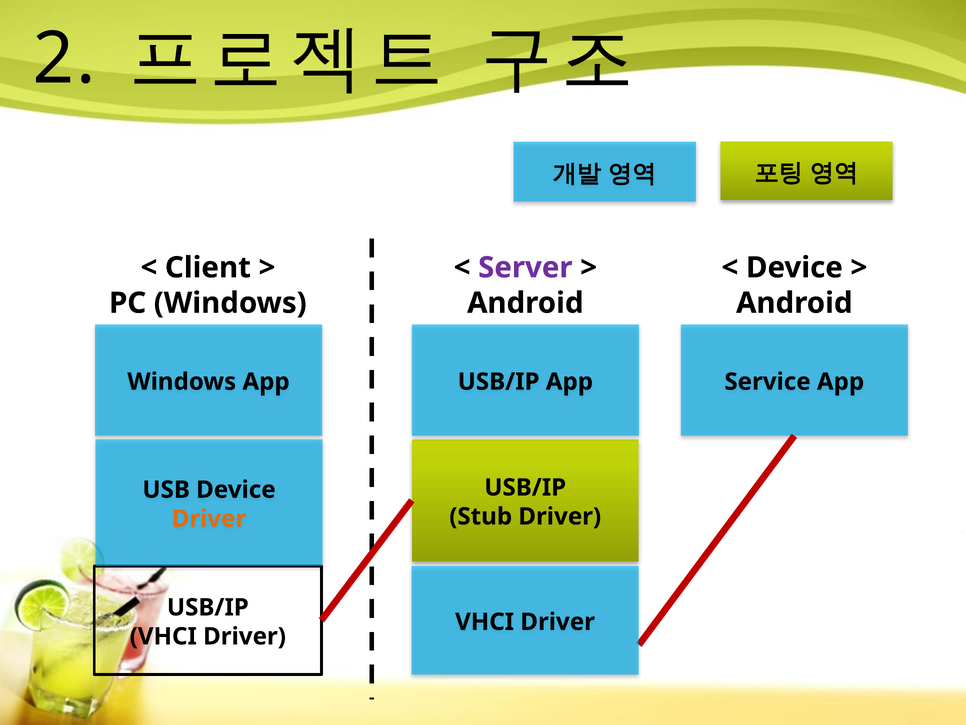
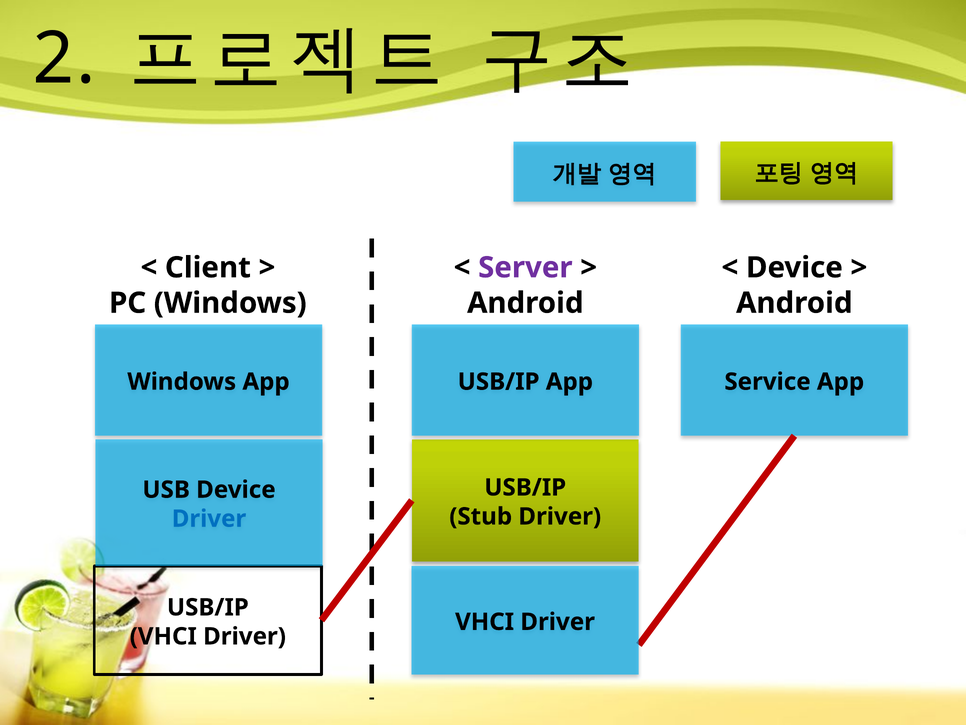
Driver colour: orange -> blue (209, 518)
